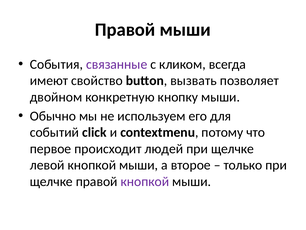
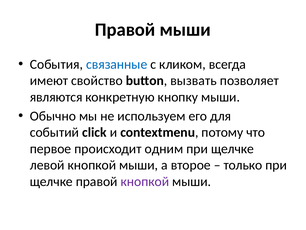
связанные colour: purple -> blue (117, 64)
двойном: двойном -> являются (56, 97)
людей: людей -> одним (164, 149)
